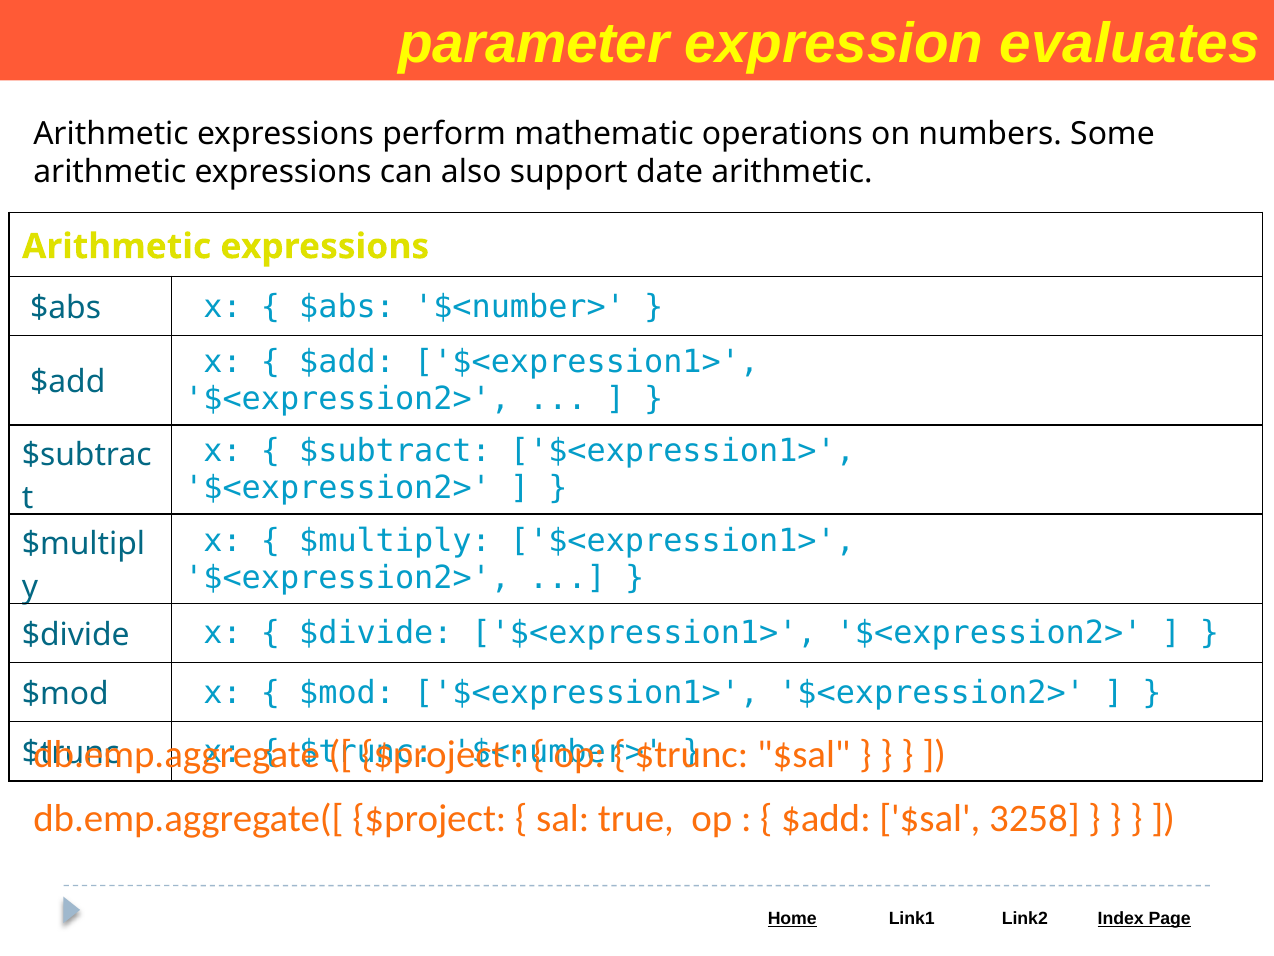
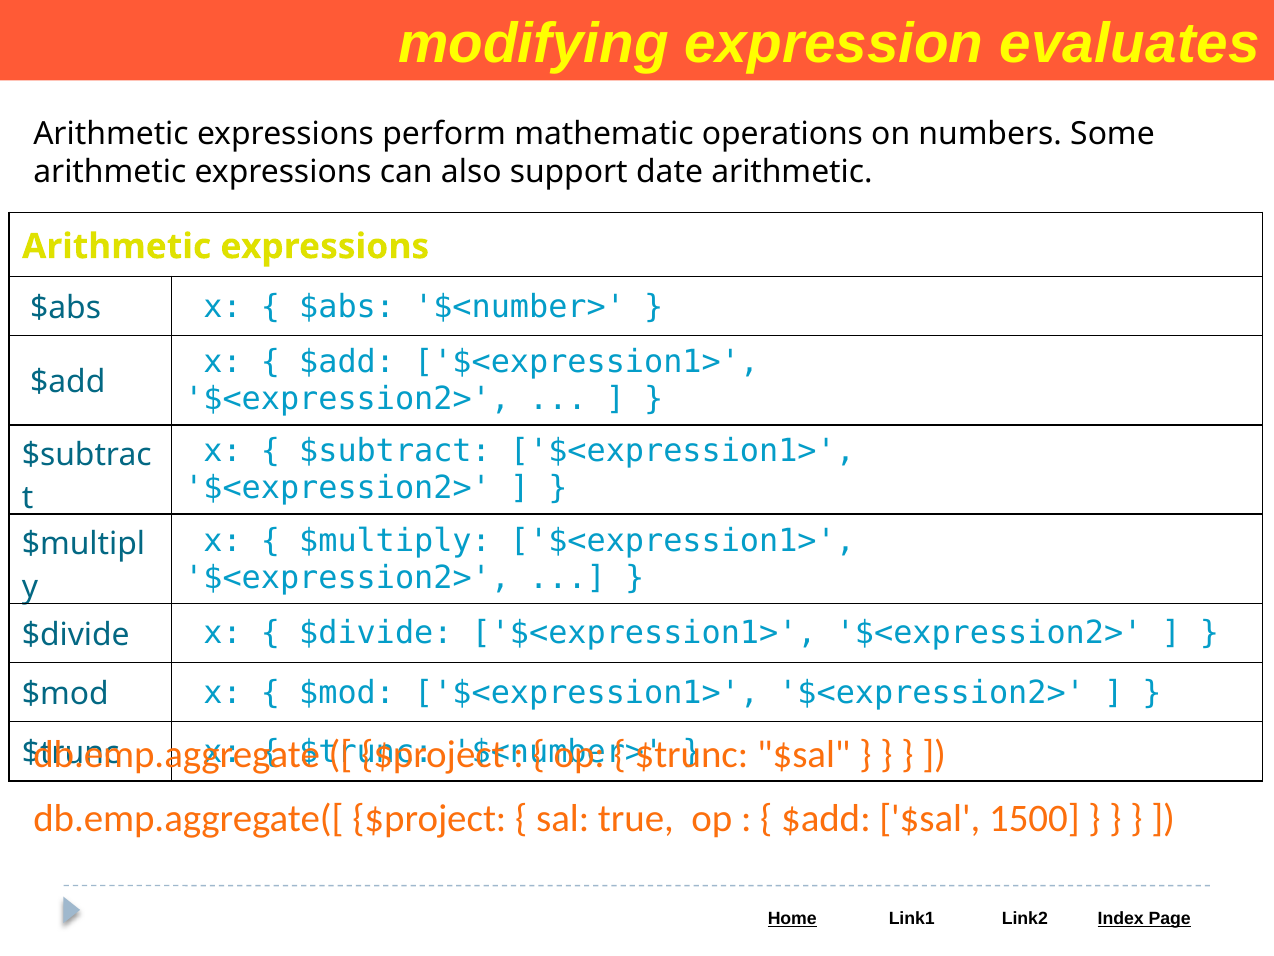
parameter: parameter -> modifying (534, 44)
3258: 3258 -> 1500 (1034, 818)
